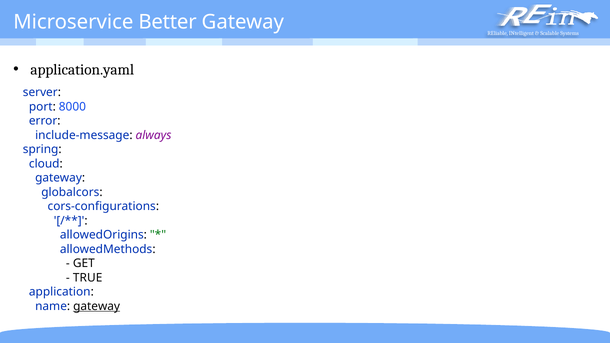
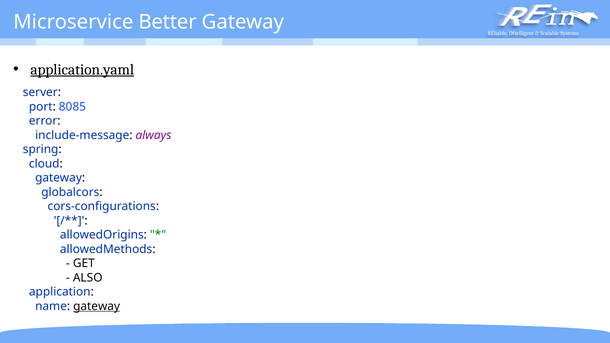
application.yaml underline: none -> present (82, 70)
8000: 8000 -> 8085 (72, 107)
TRUE: TRUE -> ALSO (88, 278)
